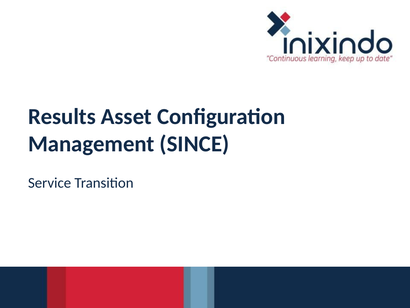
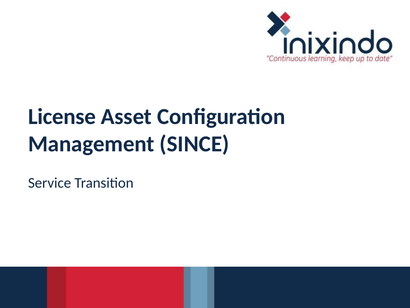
Results: Results -> License (62, 117)
